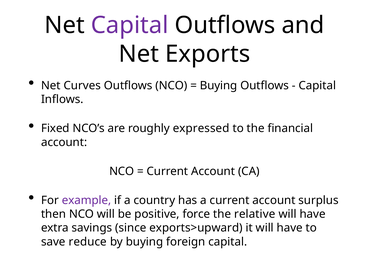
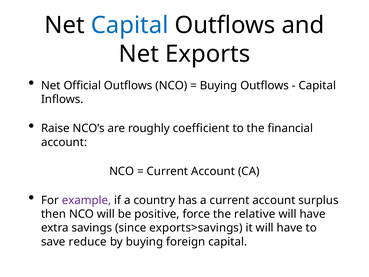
Capital colour: purple -> blue (130, 25)
Curves: Curves -> Official (82, 85)
Fixed: Fixed -> Raise (55, 128)
expressed: expressed -> coefficient (201, 128)
exports>upward: exports>upward -> exports>savings (196, 228)
